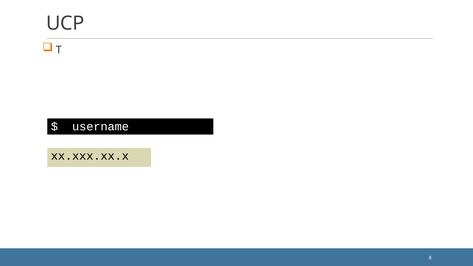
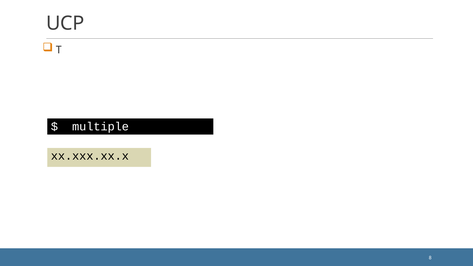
username: username -> multiple (101, 127)
